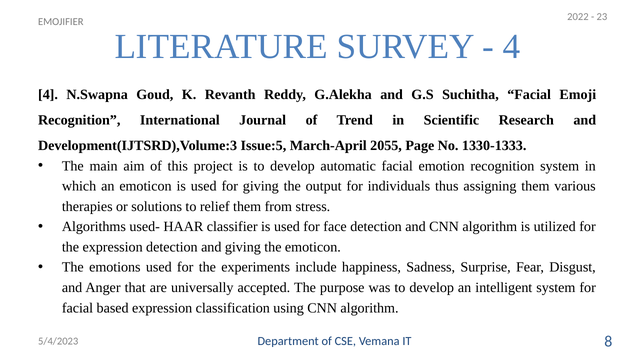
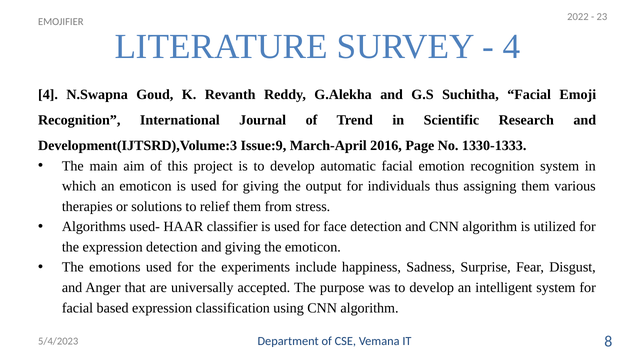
Issue:5: Issue:5 -> Issue:9 (263, 146)
2055: 2055 -> 2016 (386, 146)
